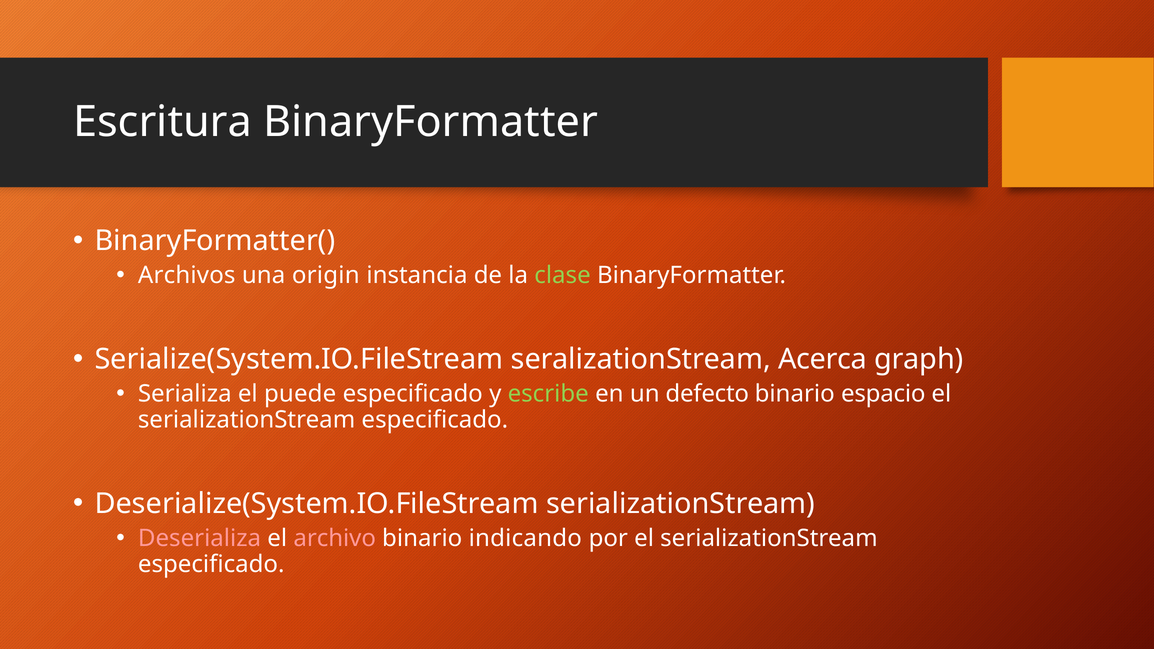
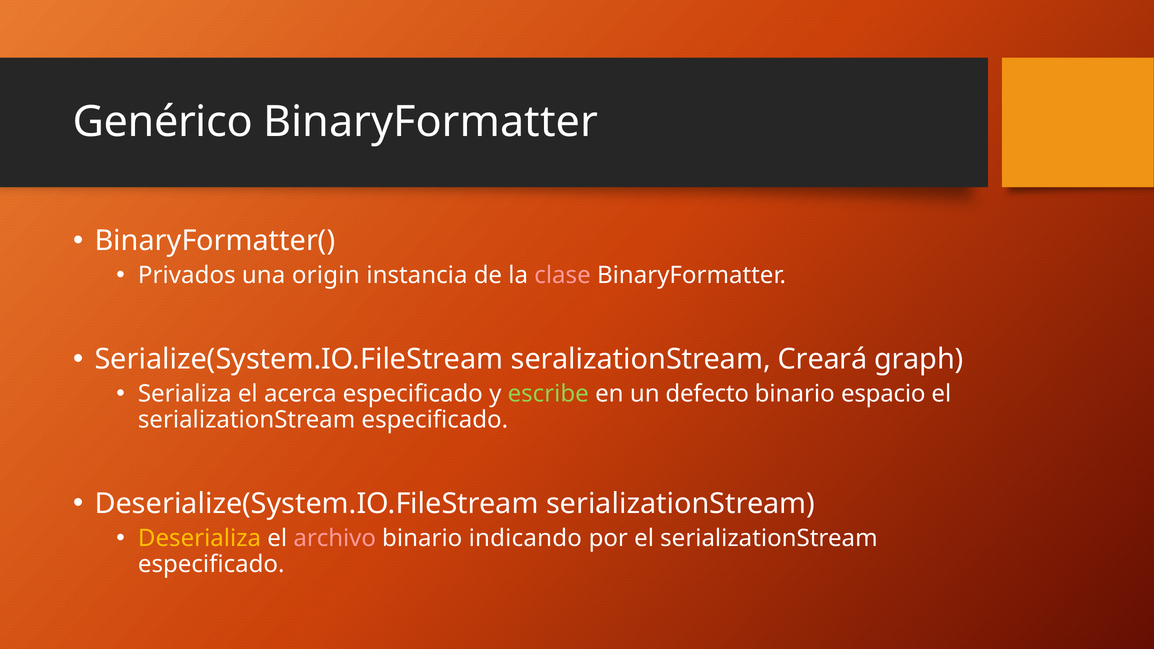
Escritura: Escritura -> Genérico (163, 122)
Archivos: Archivos -> Privados (187, 276)
clase colour: light green -> pink (563, 276)
Acerca: Acerca -> Creará (823, 359)
puede: puede -> acerca (300, 394)
Deserializa colour: pink -> yellow (200, 538)
